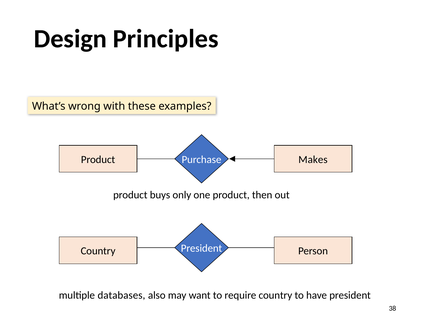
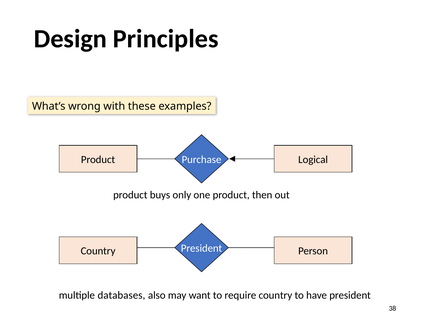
Makes: Makes -> Logical (313, 159)
